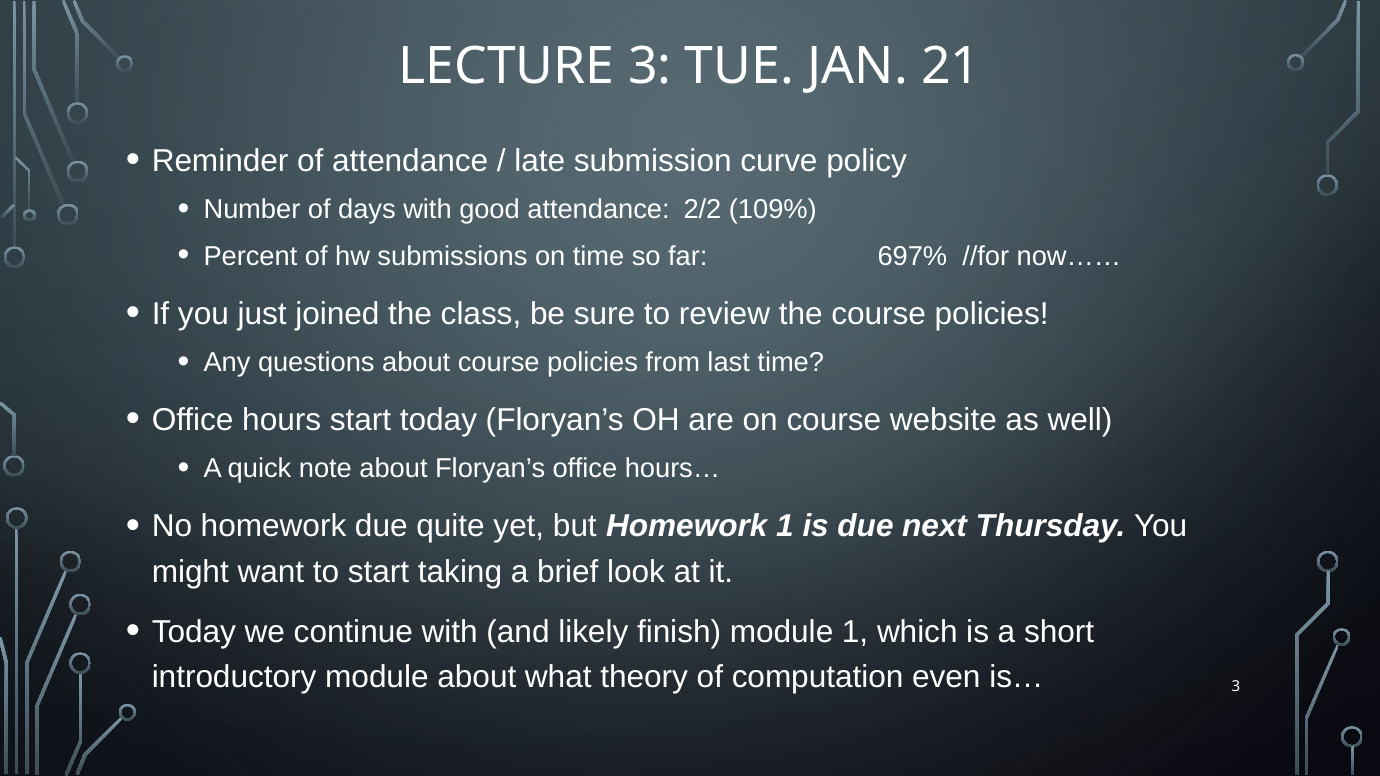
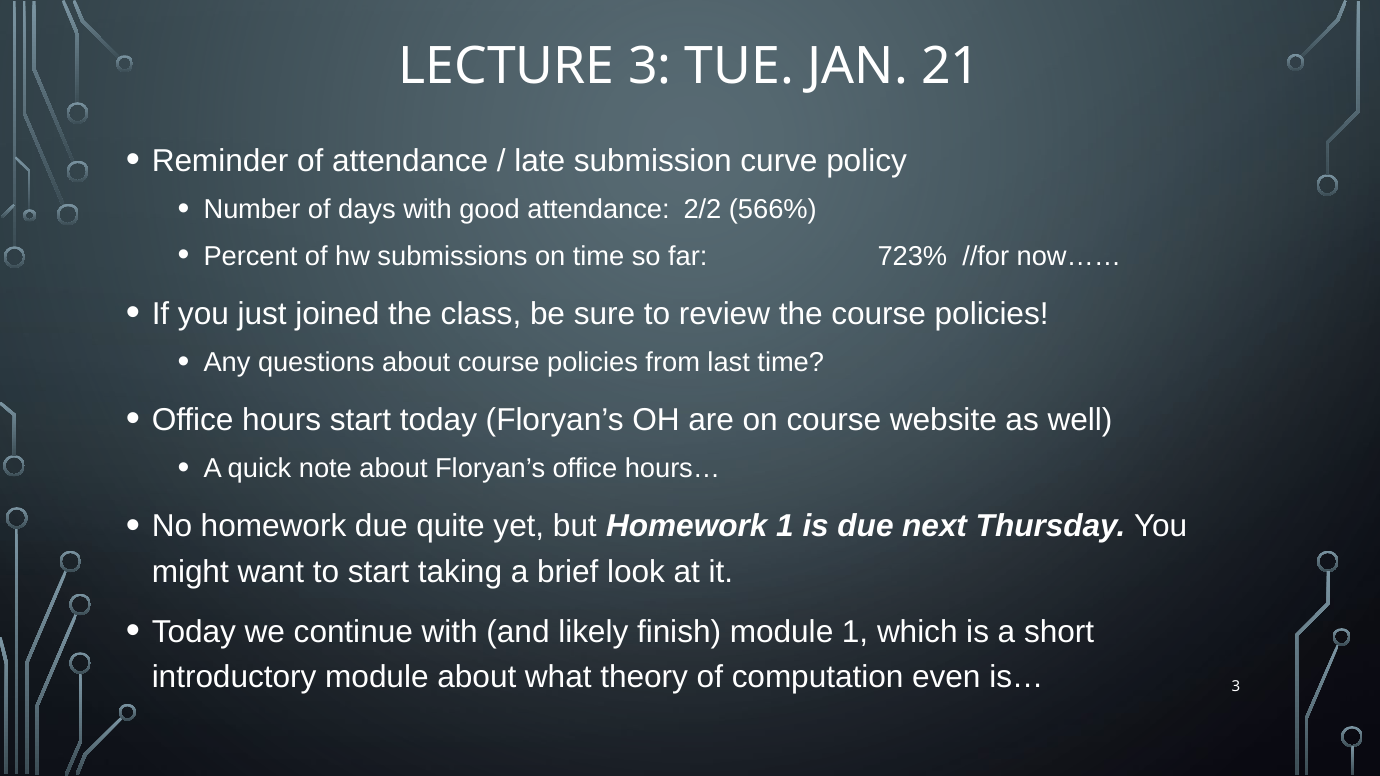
109%: 109% -> 566% (773, 210)
697%: 697% -> 723% (912, 256)
